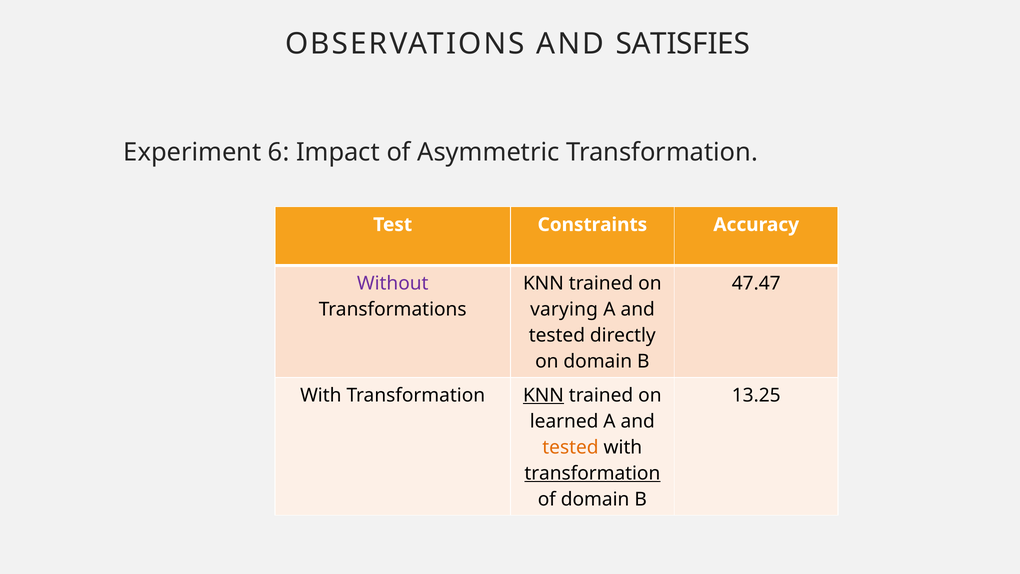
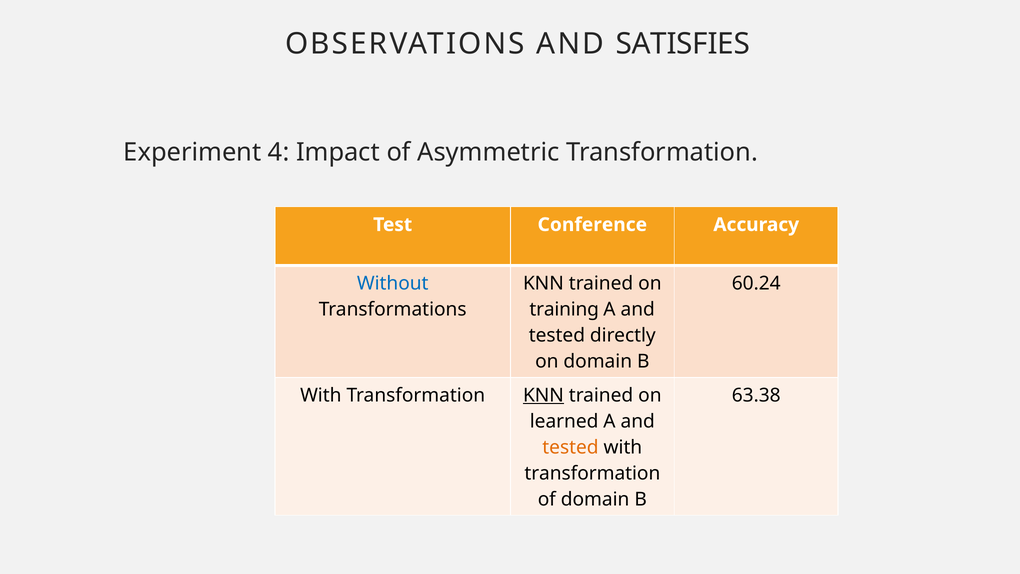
6: 6 -> 4 (279, 152)
Constraints: Constraints -> Conference (592, 225)
Without colour: purple -> blue (393, 283)
47.47: 47.47 -> 60.24 (756, 283)
varying: varying -> training (564, 309)
13.25: 13.25 -> 63.38 (756, 395)
transformation underline: present -> none (592, 473)
